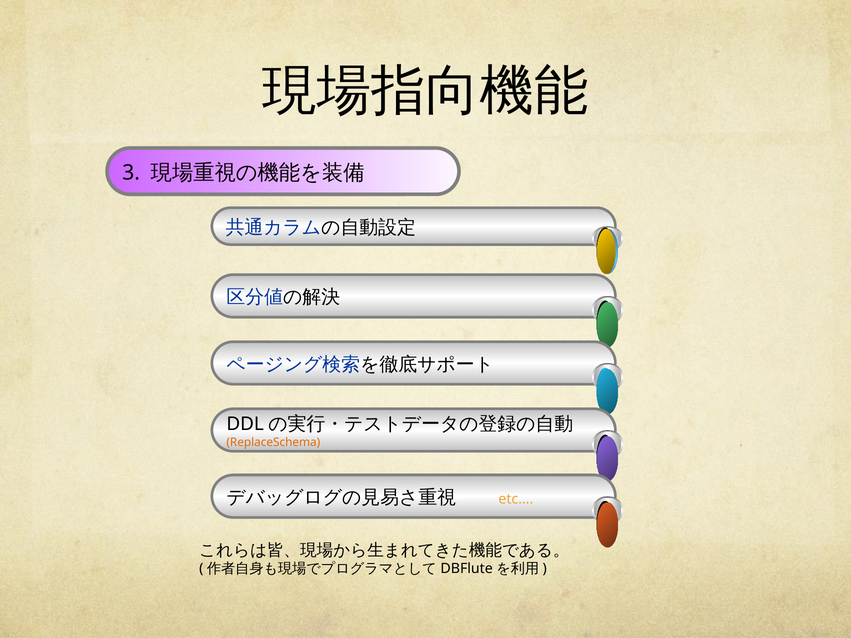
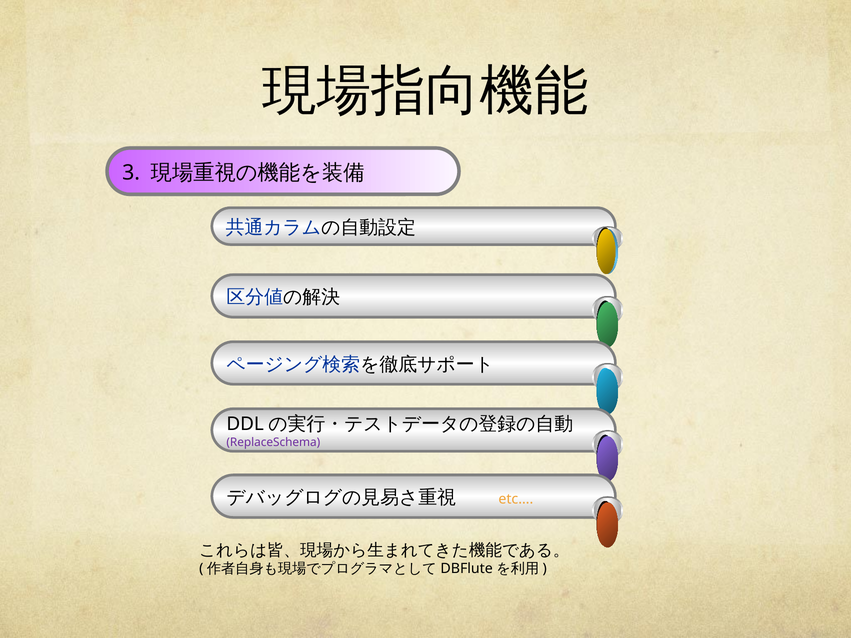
ReplaceSchema colour: orange -> purple (273, 442)
